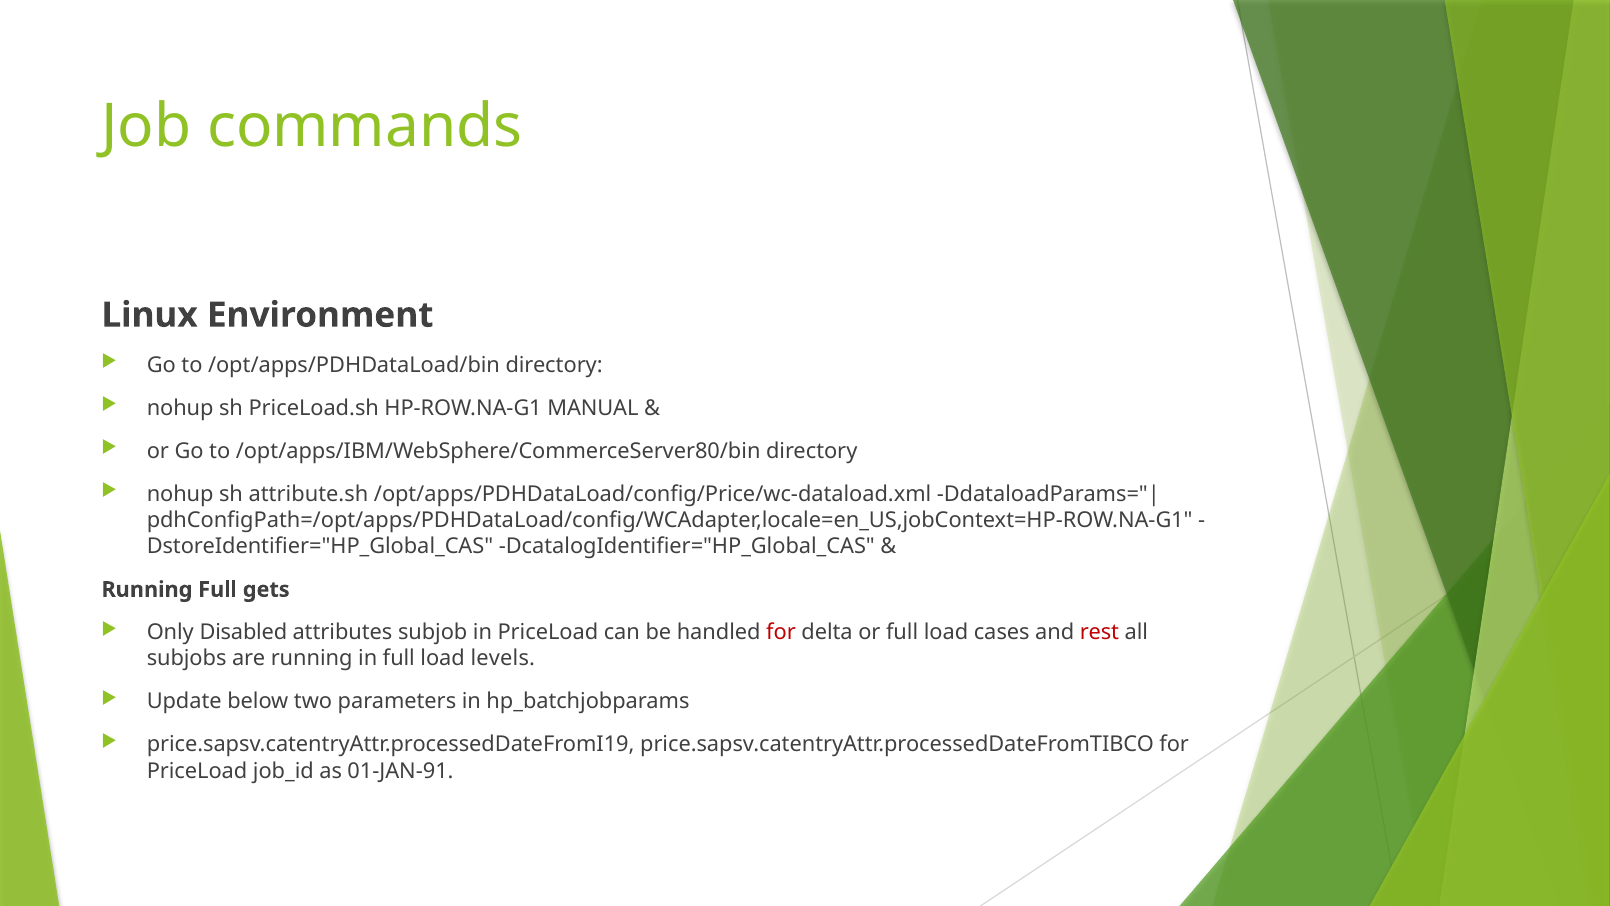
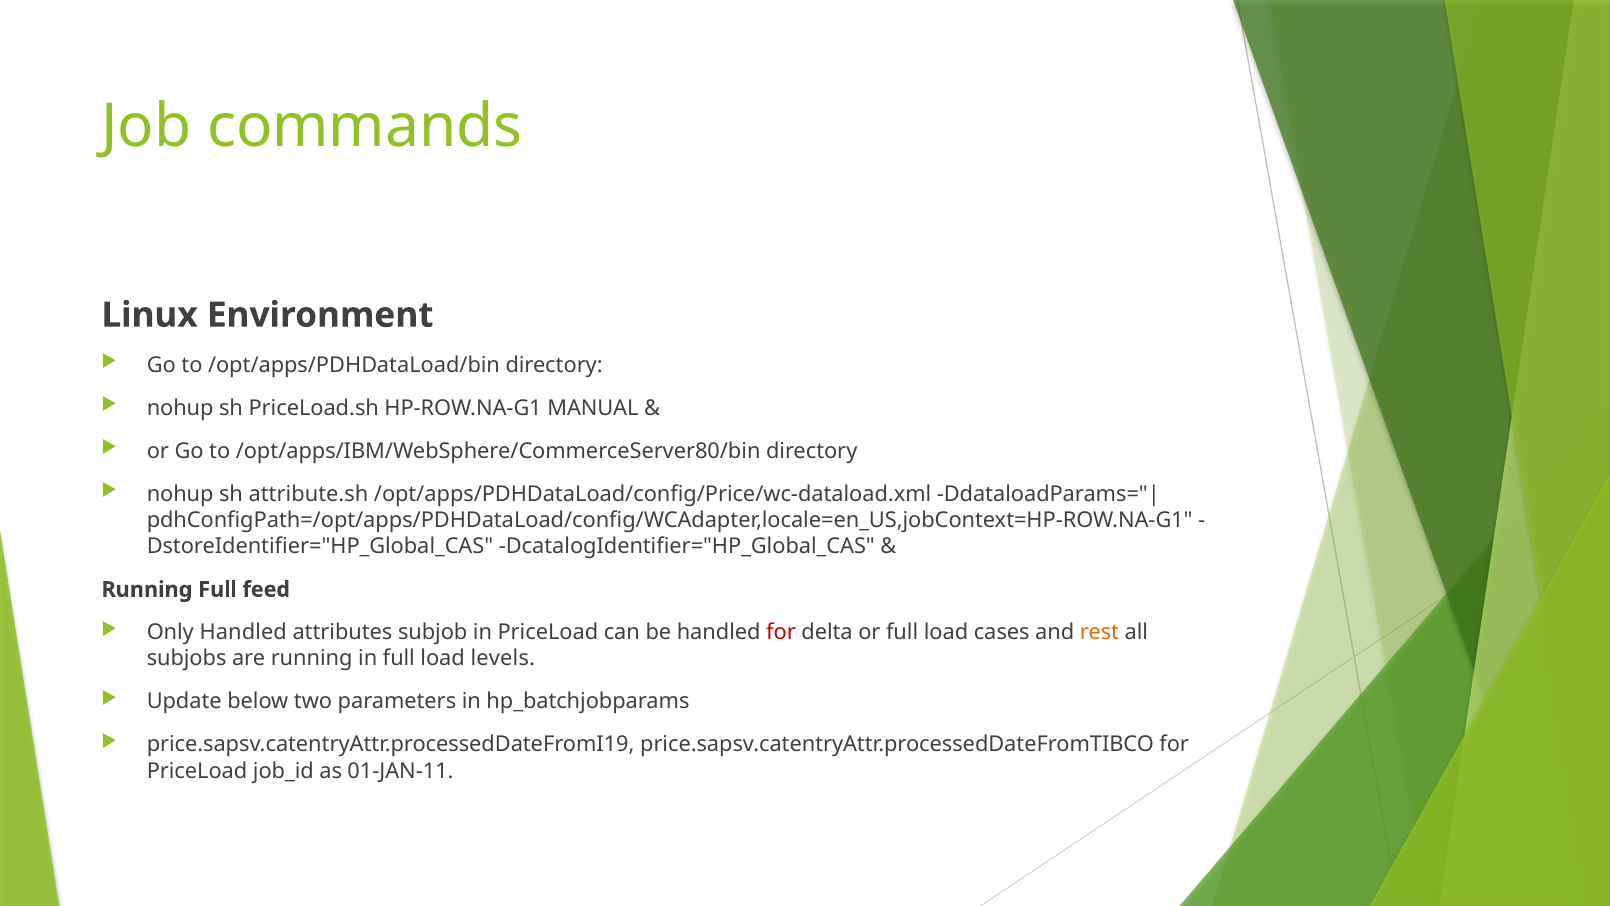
gets: gets -> feed (266, 589)
Only Disabled: Disabled -> Handled (243, 632)
rest colour: red -> orange (1099, 632)
01-JAN-91: 01-JAN-91 -> 01-JAN-11 (401, 771)
